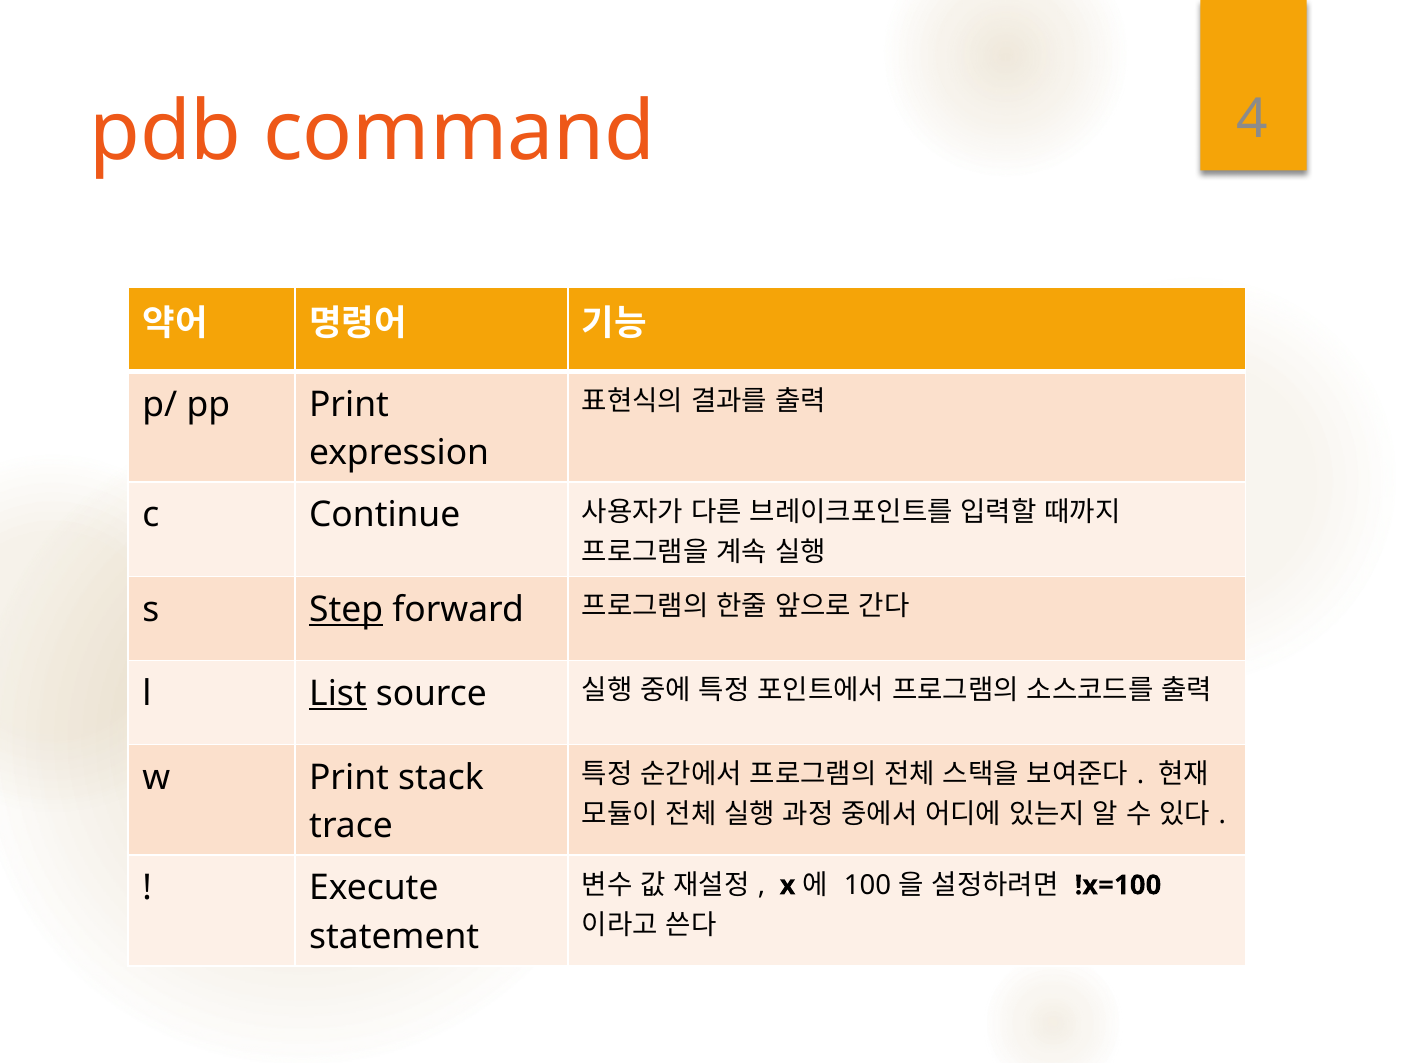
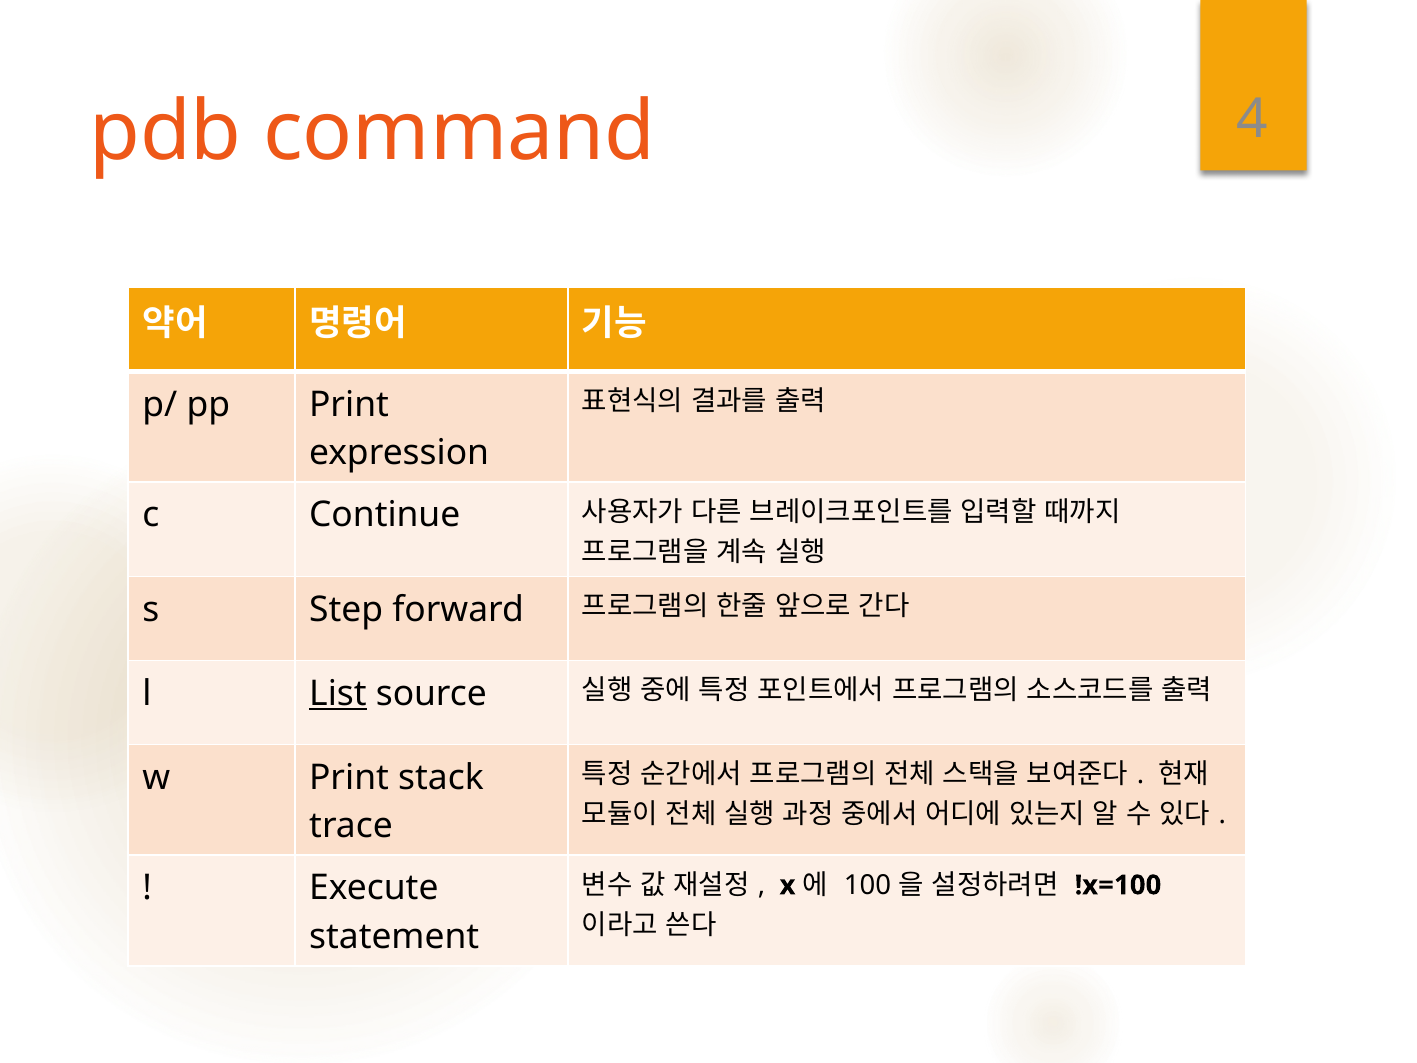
Step underline: present -> none (346, 610)
